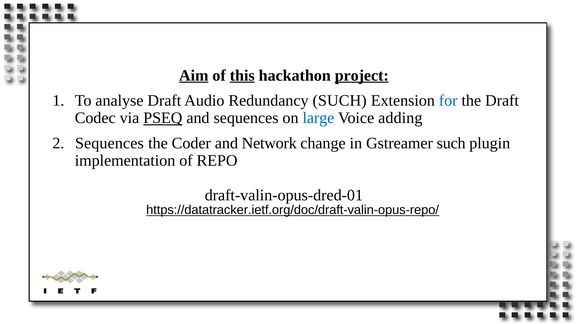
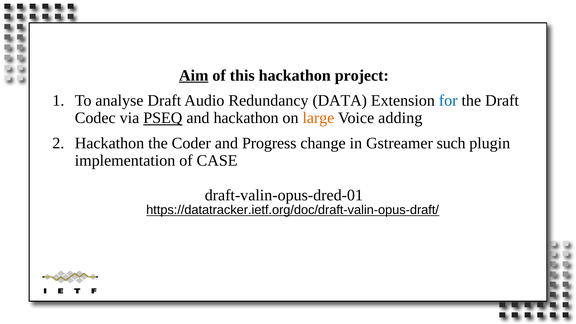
this underline: present -> none (242, 75)
project underline: present -> none (362, 75)
Redundancy SUCH: SUCH -> DATA (340, 101)
and sequences: sequences -> hackathon (246, 118)
large colour: blue -> orange (318, 118)
Sequences: Sequences -> Hackathon (109, 143)
Network: Network -> Progress (269, 143)
REPO: REPO -> CASE (217, 161)
https://datatracker.ietf.org/doc/draft-valin-opus-repo/: https://datatracker.ietf.org/doc/draft-valin-opus-repo/ -> https://datatracker.ietf.org/doc/draft-valin-opus-draft/ (293, 210)
